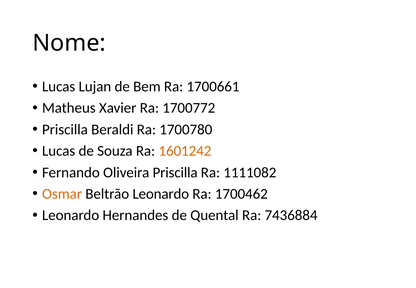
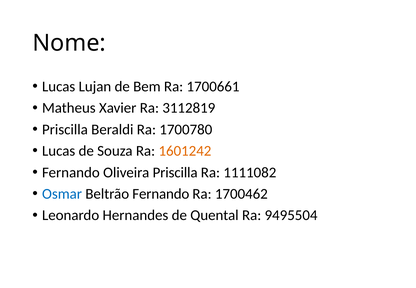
1700772: 1700772 -> 3112819 (189, 108)
Osmar colour: orange -> blue (62, 194)
Beltrão Leonardo: Leonardo -> Fernando (161, 194)
7436884: 7436884 -> 9495504 (291, 215)
